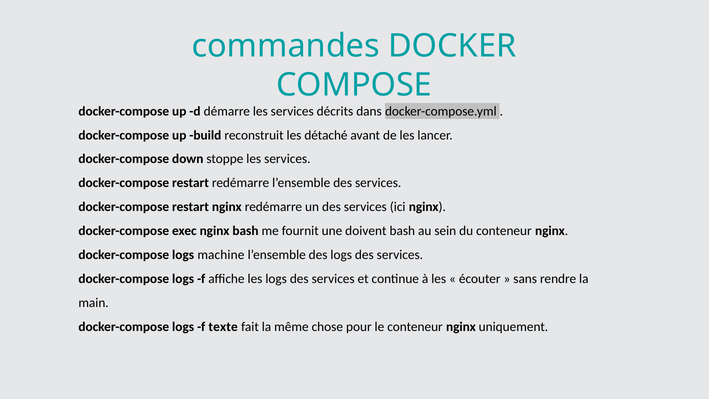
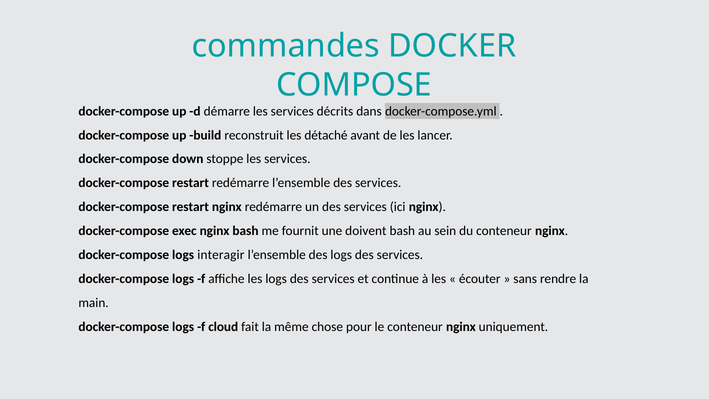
machine: machine -> interagir (221, 255)
texte: texte -> cloud (223, 327)
